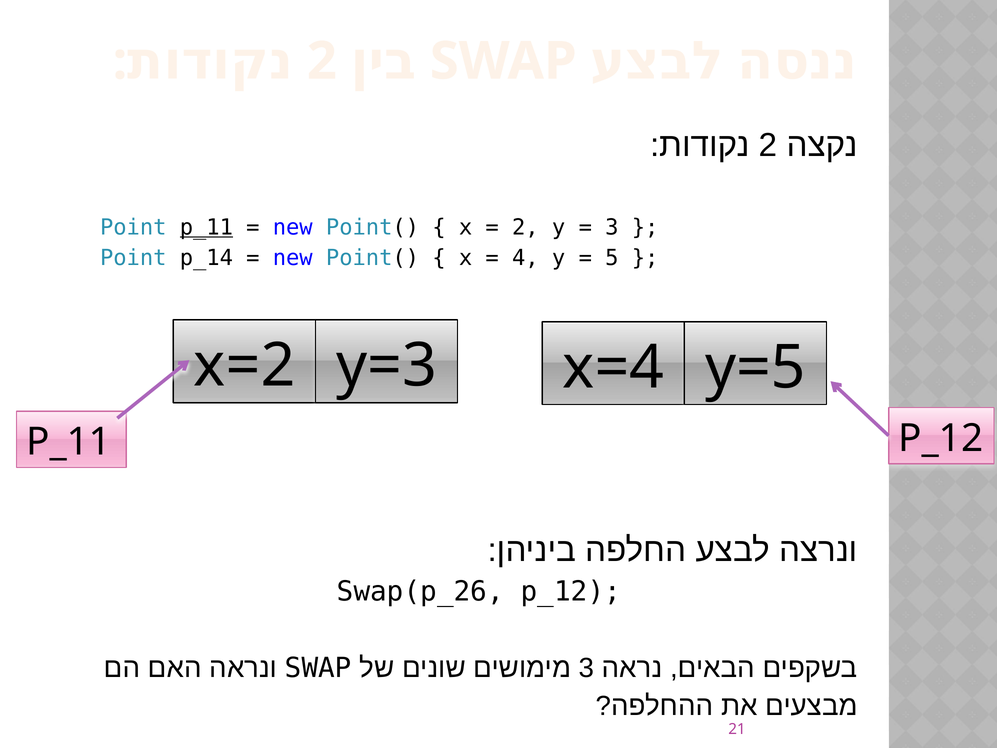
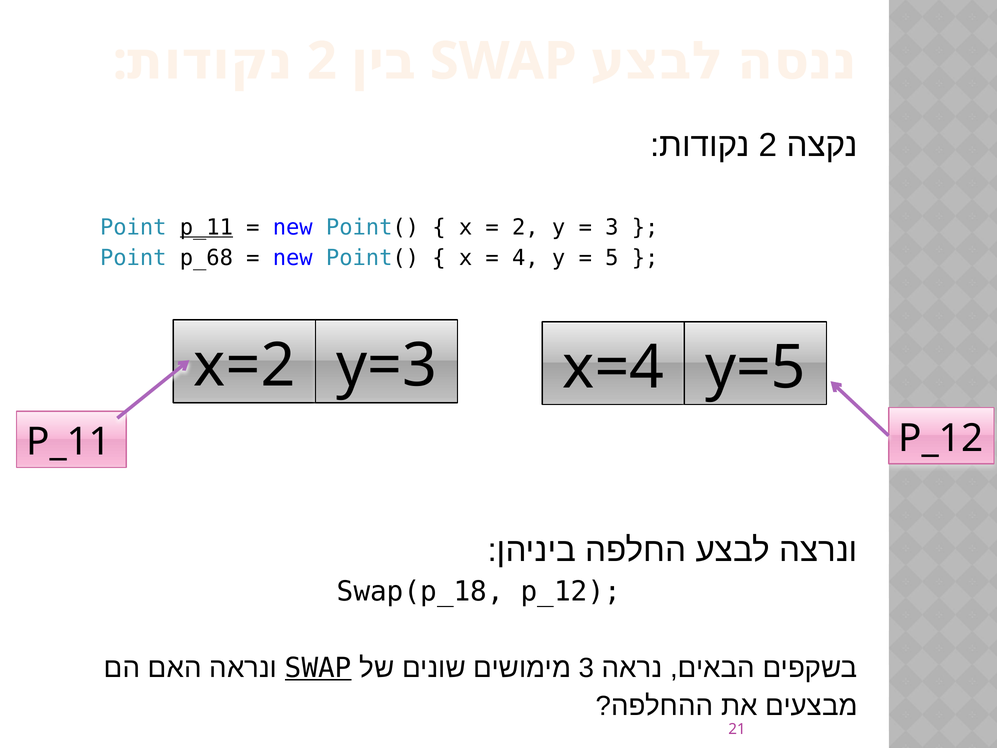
p_14: p_14 -> p_68 (206, 258)
Swap(p_26: Swap(p_26 -> Swap(p_18 (420, 591)
SWAP underline: none -> present (318, 668)
